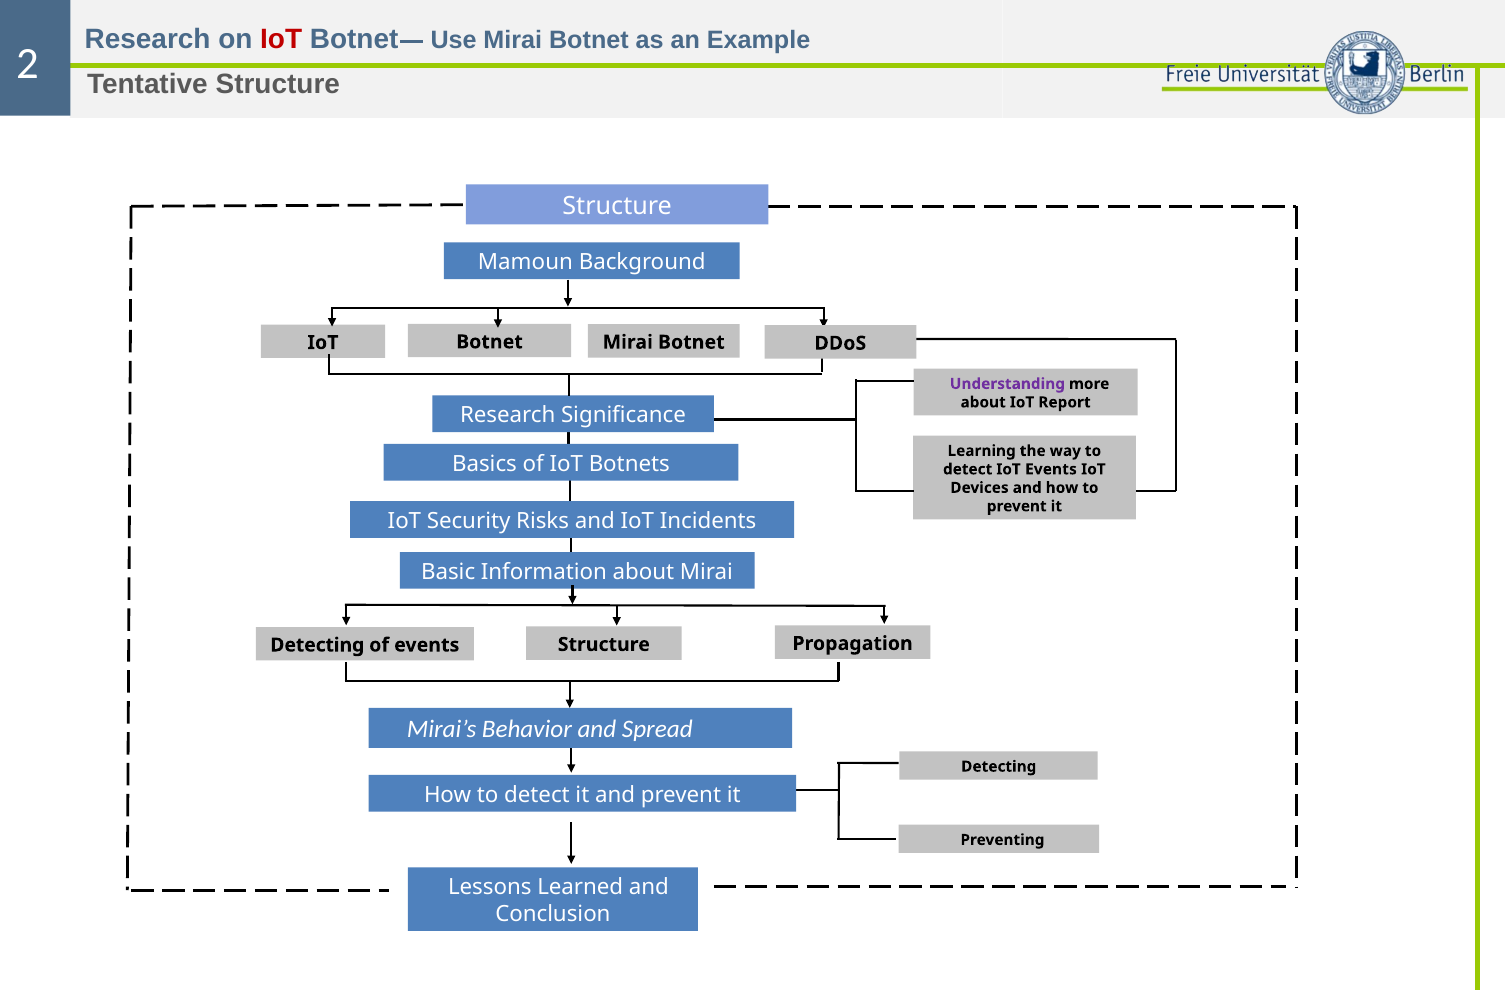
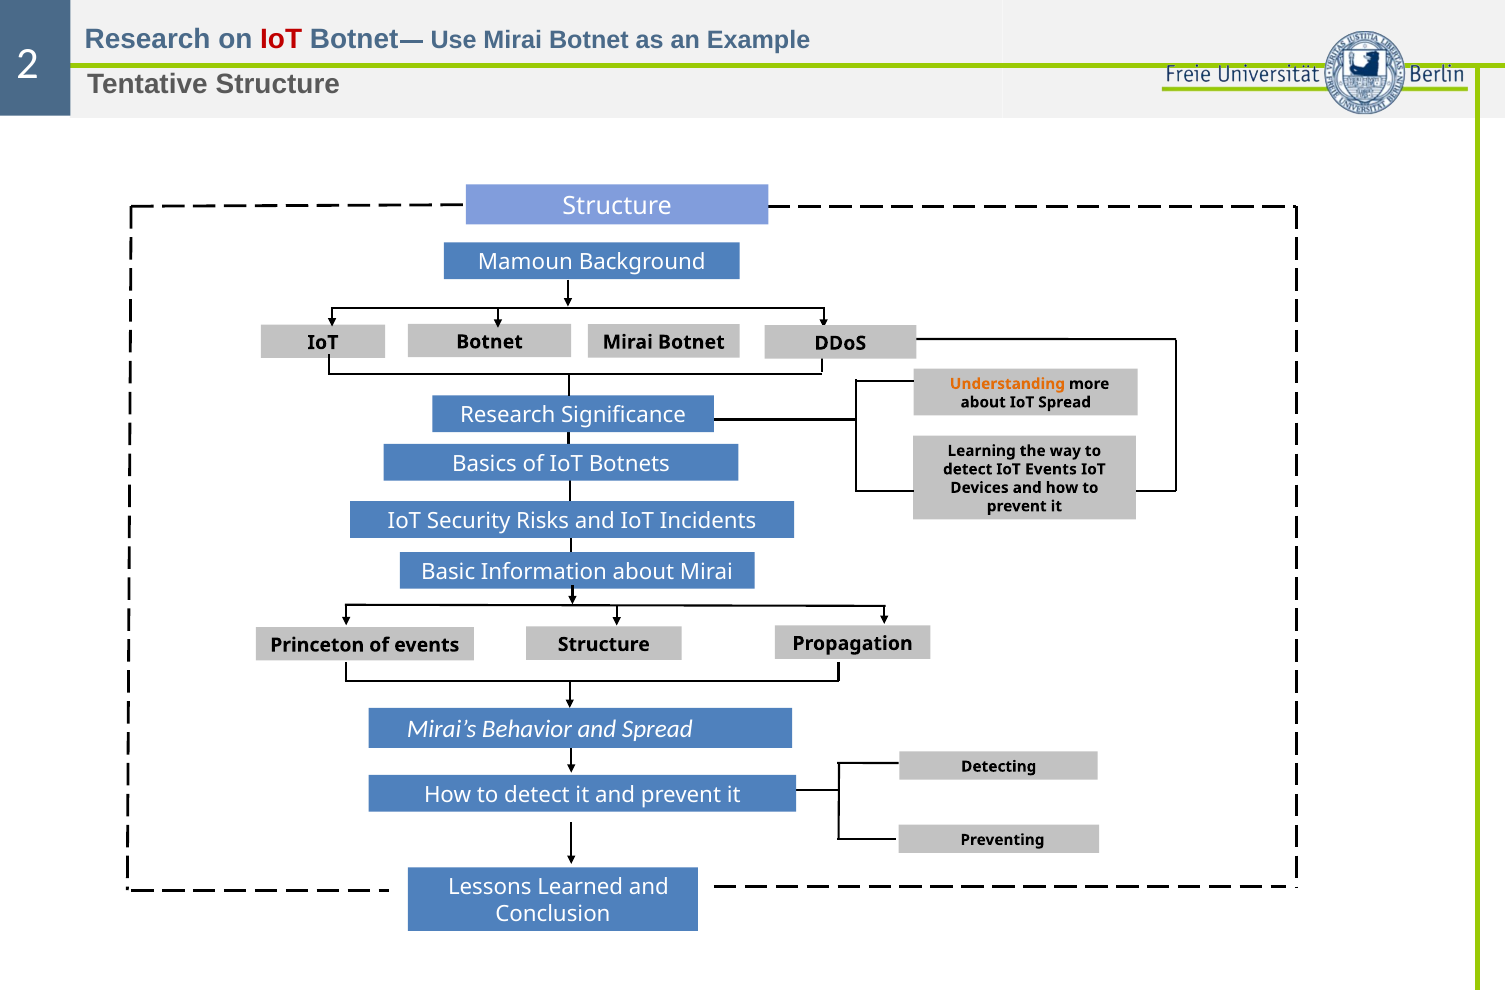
Understanding colour: purple -> orange (1007, 384)
IoT Report: Report -> Spread (1065, 402)
Detecting: Detecting -> Princeton (317, 645)
